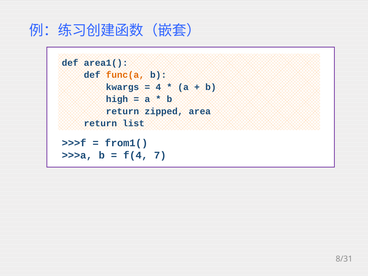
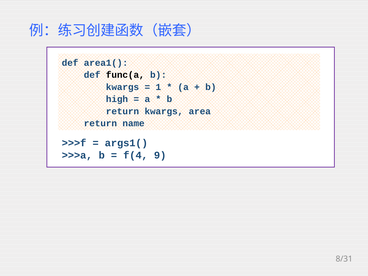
func(a colour: orange -> black (125, 75)
4: 4 -> 1 (158, 87)
return zipped: zipped -> kwargs (164, 111)
list: list -> name (134, 123)
from1(: from1( -> args1( (126, 143)
7: 7 -> 9 (160, 155)
